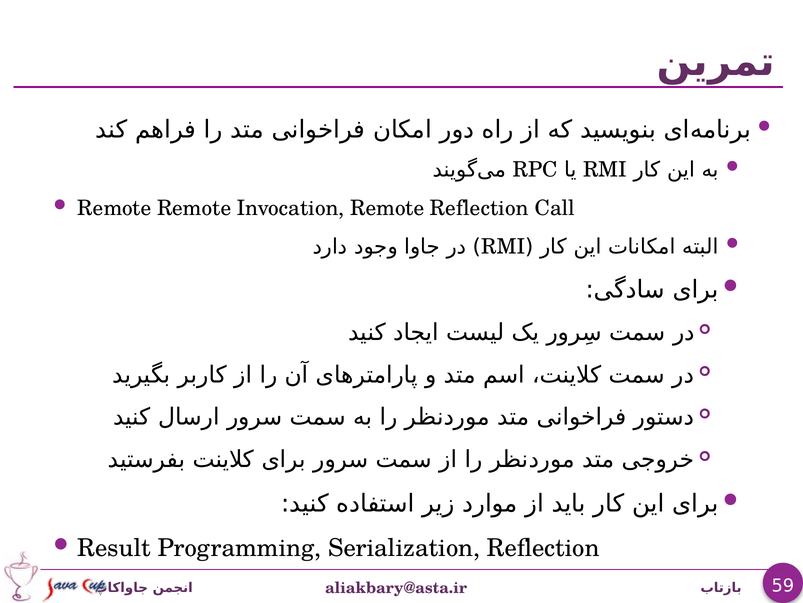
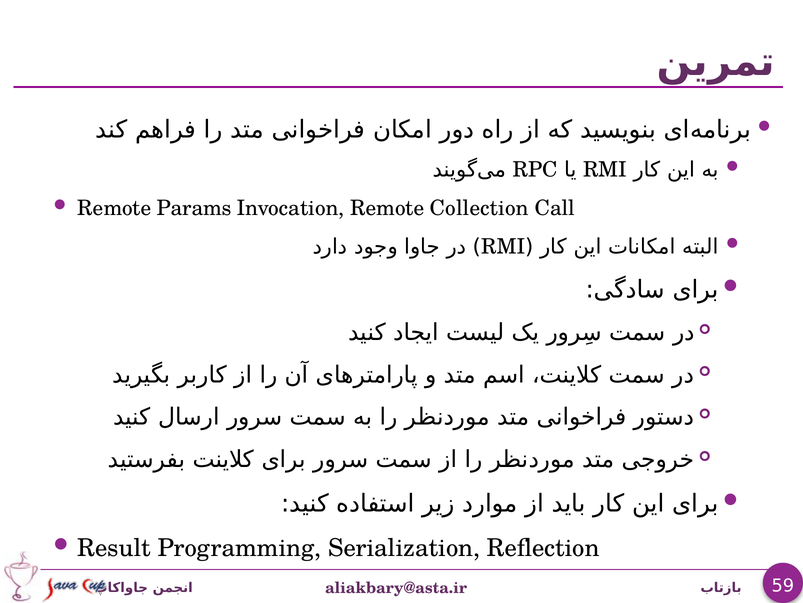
Remote Remote: Remote -> Params (194, 208)
Remote Reflection: Reflection -> Collection (479, 208)
